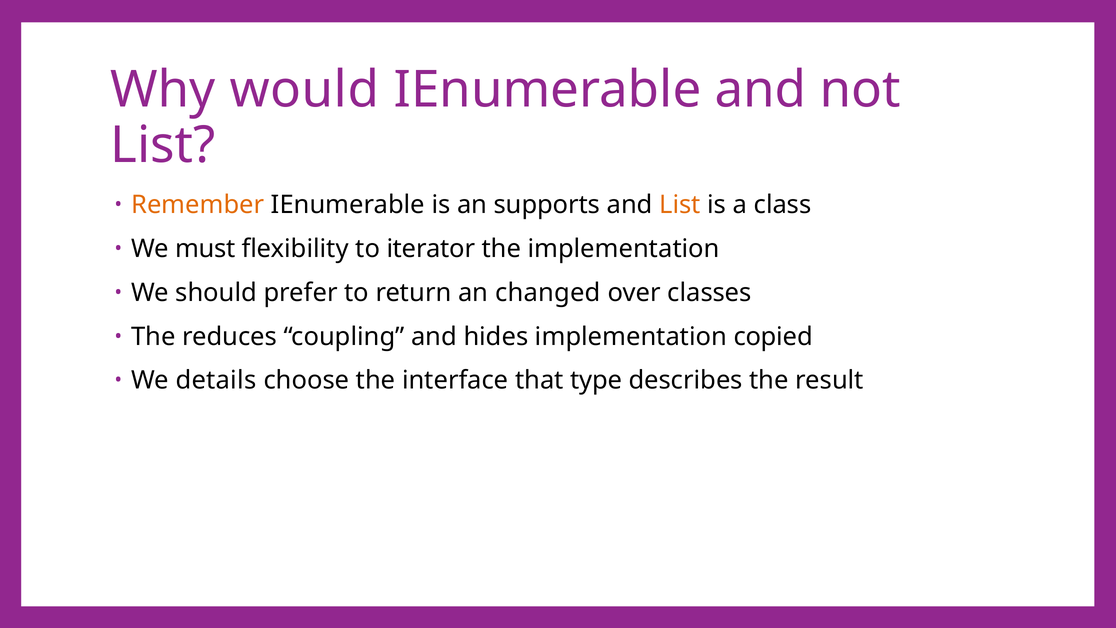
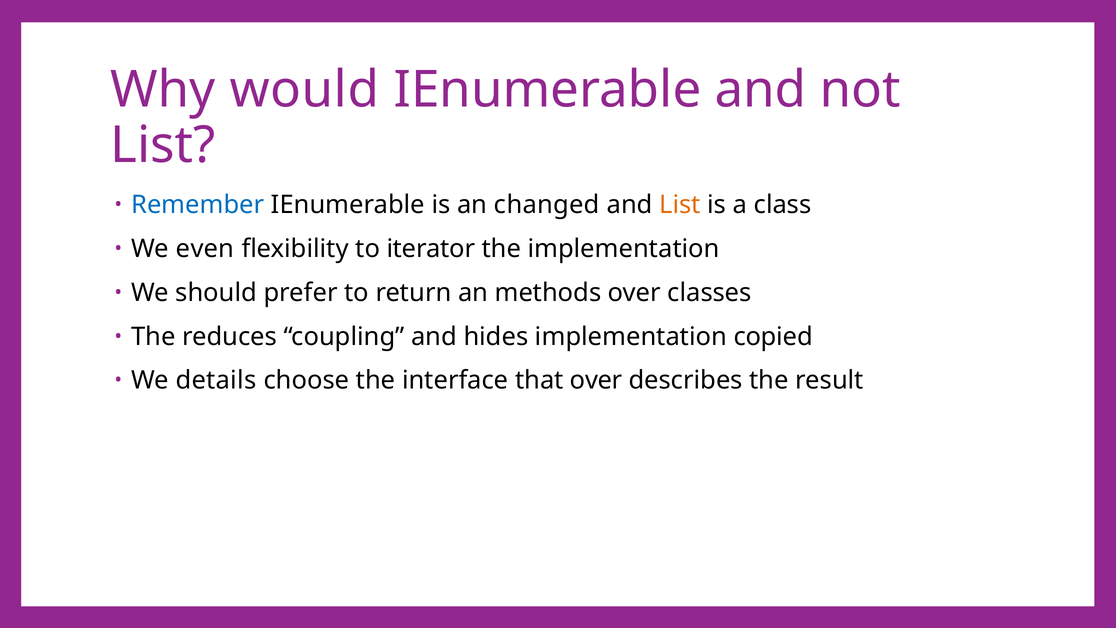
Remember colour: orange -> blue (198, 205)
supports: supports -> changed (547, 205)
must: must -> even (205, 249)
changed: changed -> methods (548, 293)
that type: type -> over (596, 380)
